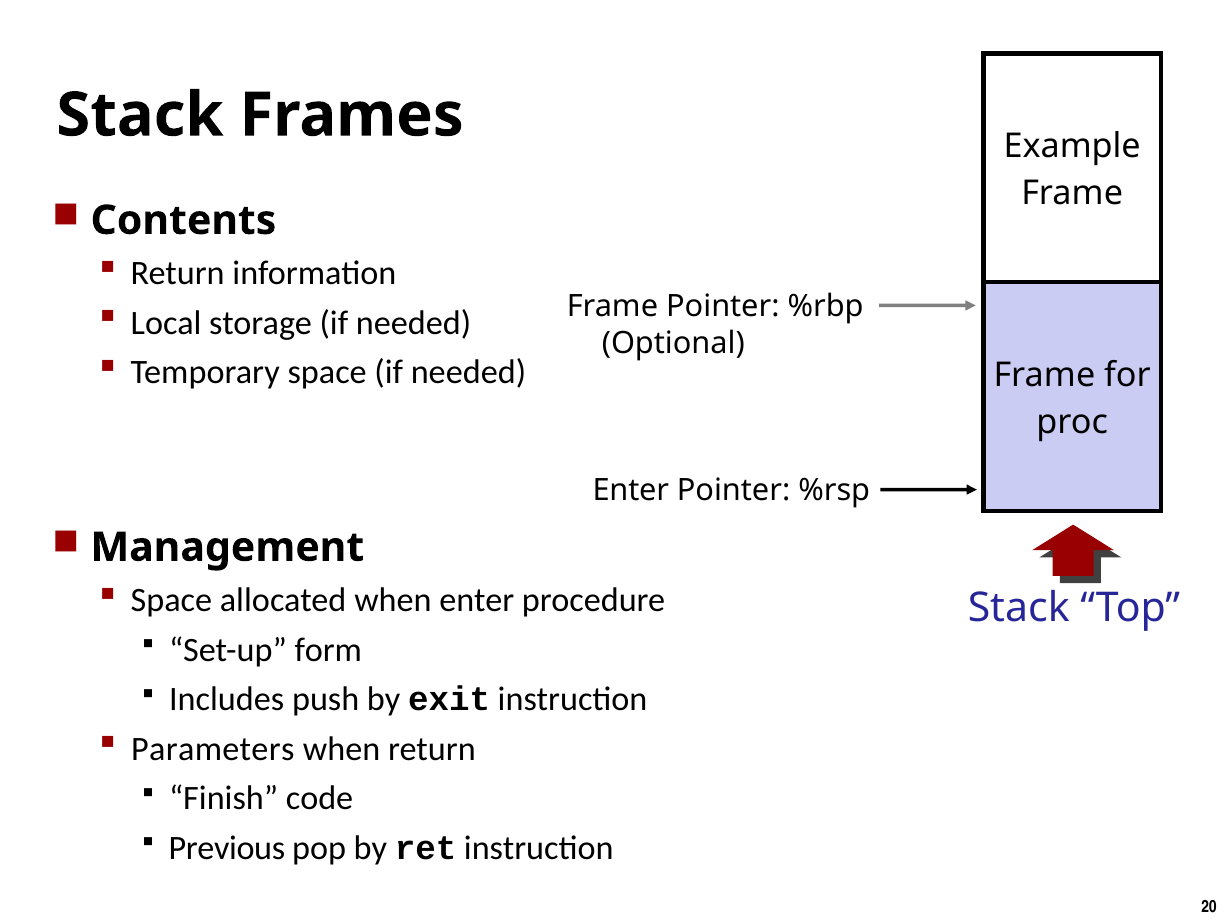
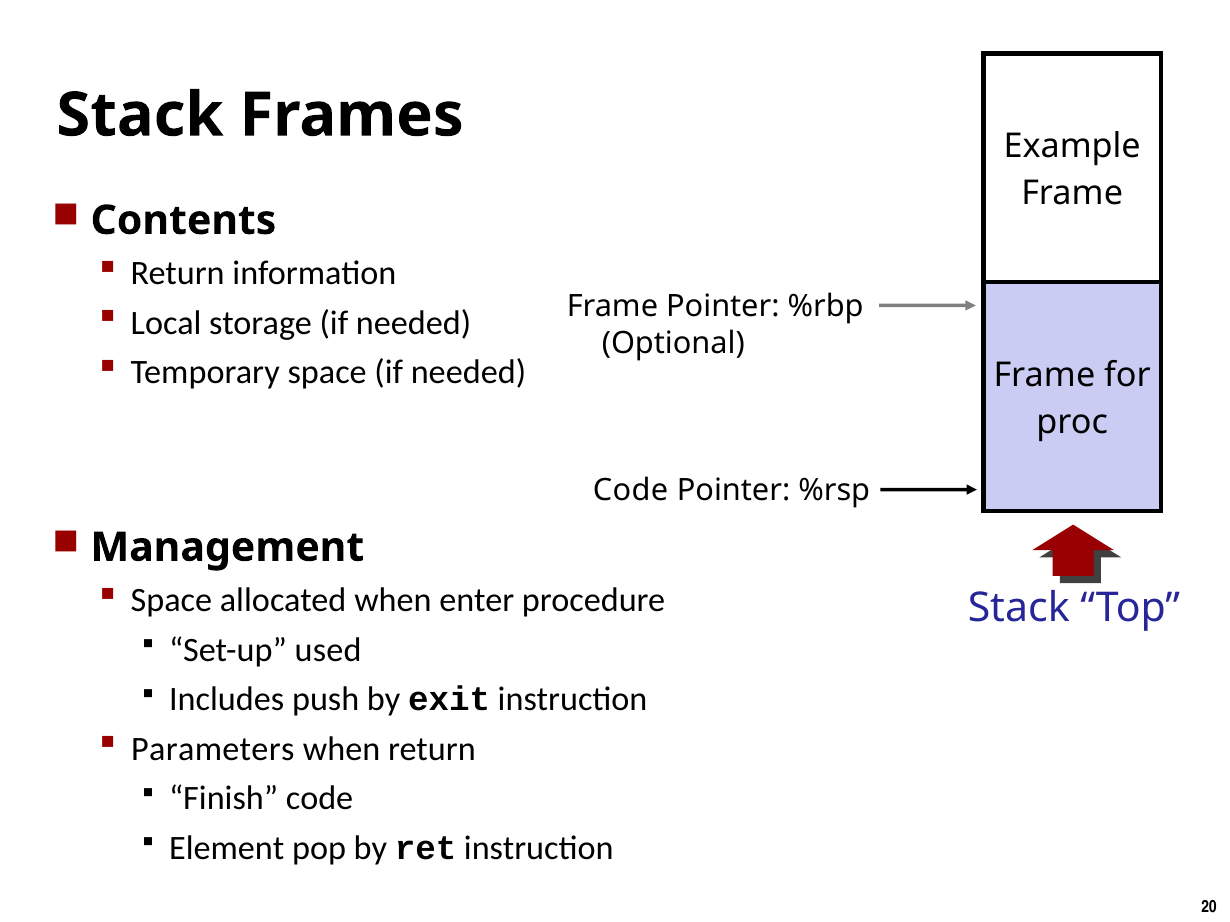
Enter: Enter -> Code (631, 490)
form: form -> used (328, 650)
Previous: Previous -> Element (227, 848)
